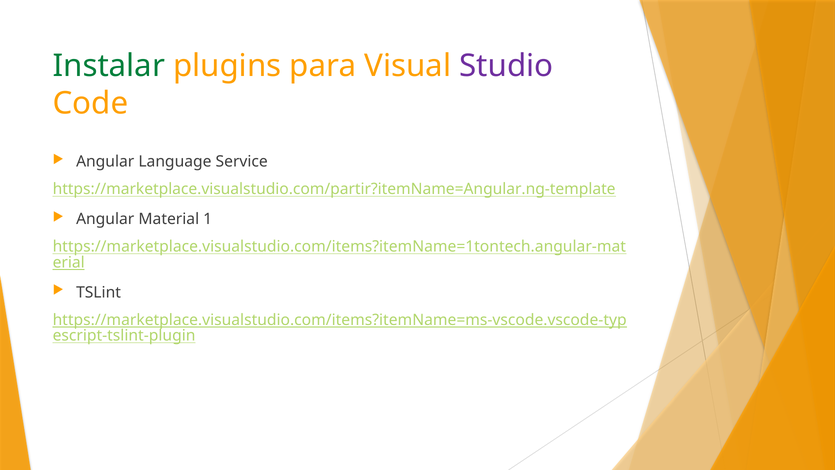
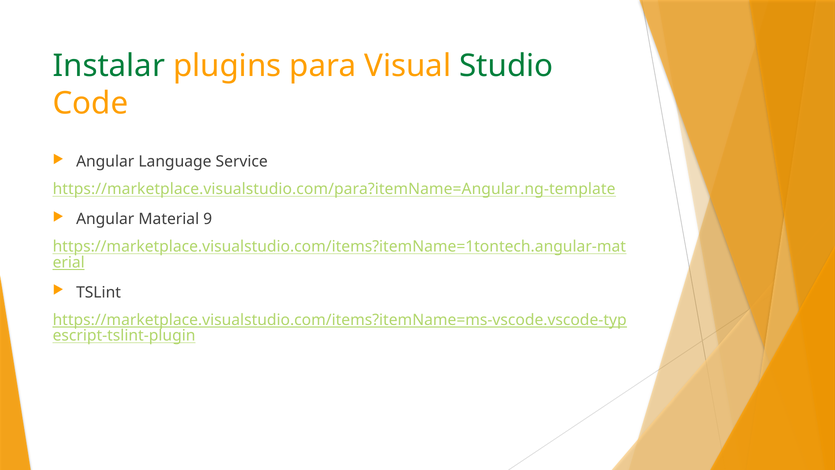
Studio colour: purple -> green (506, 66)
https://marketplace.visualstudio.com/partir?itemName=Angular.ng-template: https://marketplace.visualstudio.com/partir?itemName=Angular.ng-template -> https://marketplace.visualstudio.com/para?itemName=Angular.ng-template (334, 189)
1: 1 -> 9 (208, 219)
